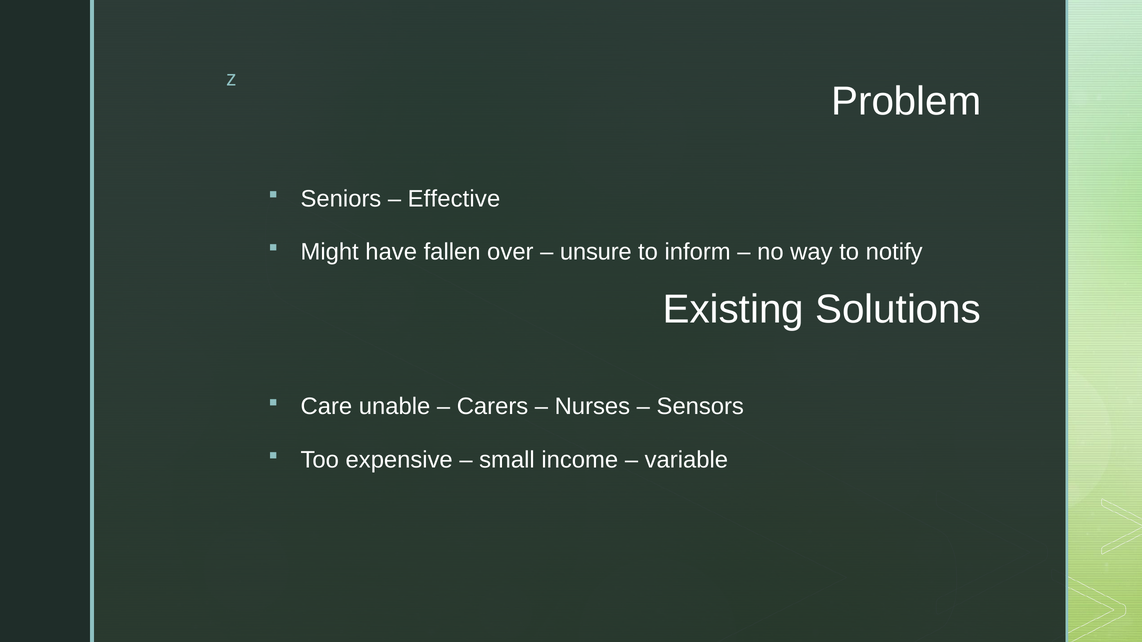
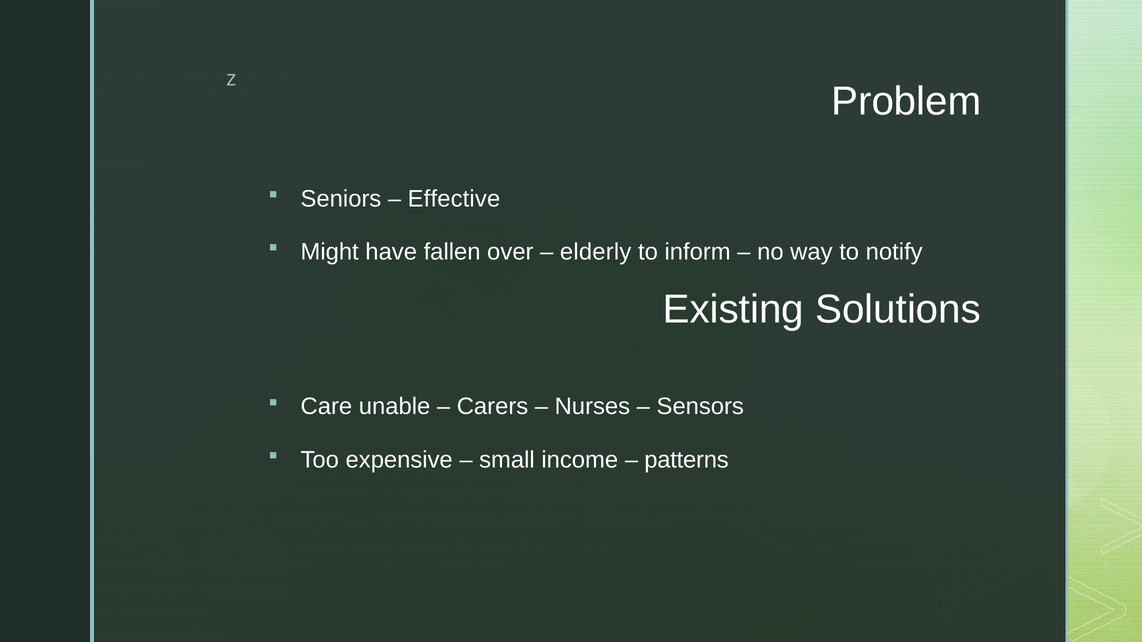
unsure: unsure -> elderly (596, 252)
variable: variable -> patterns (687, 460)
